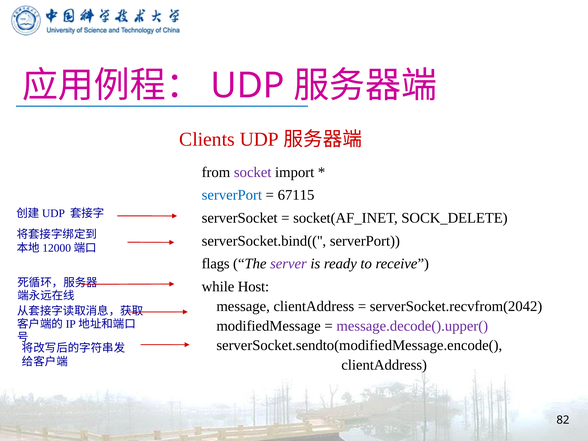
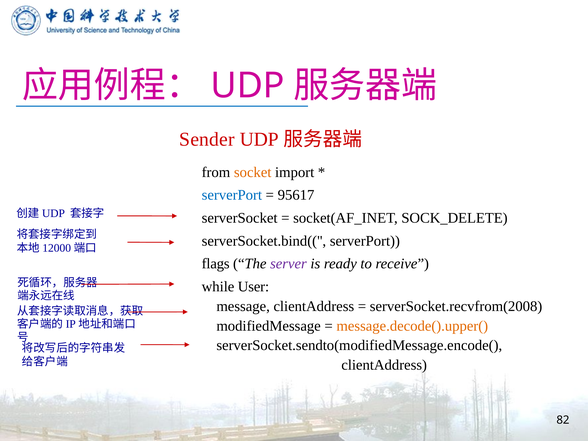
Clients: Clients -> Sender (207, 139)
socket colour: purple -> orange (253, 172)
67115: 67115 -> 95617 (296, 195)
Host: Host -> User (253, 287)
serverSocket.recvfrom(2042: serverSocket.recvfrom(2042 -> serverSocket.recvfrom(2008 (456, 306)
message.decode().upper( colour: purple -> orange (412, 326)
